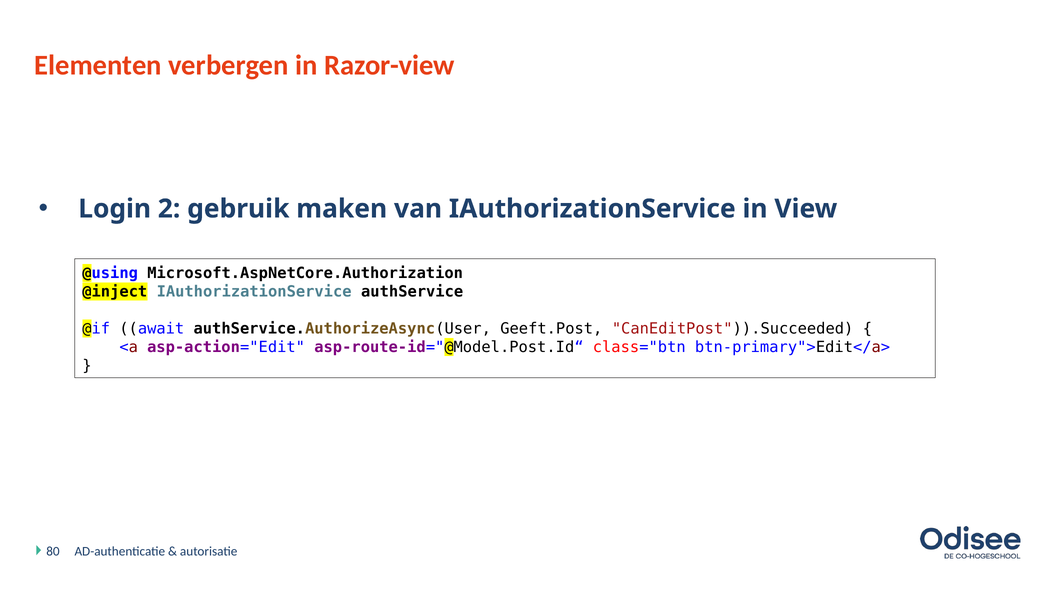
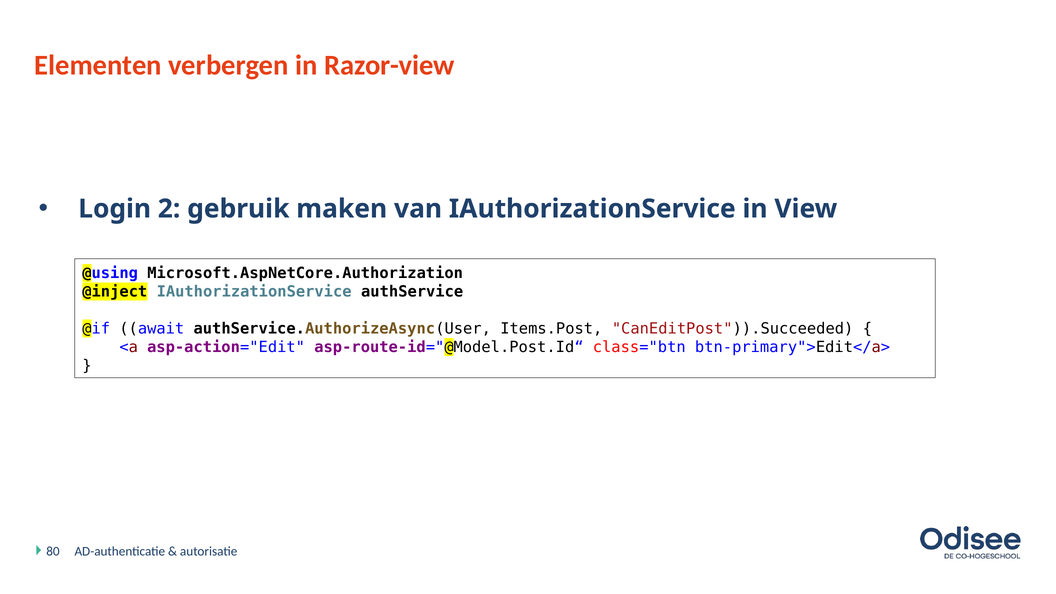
Geeft.Post: Geeft.Post -> Items.Post (551, 329)
